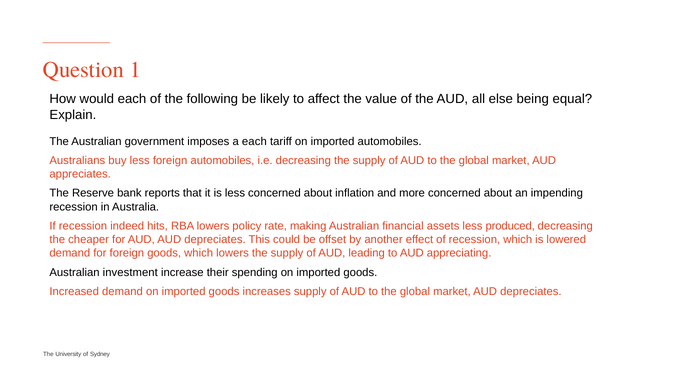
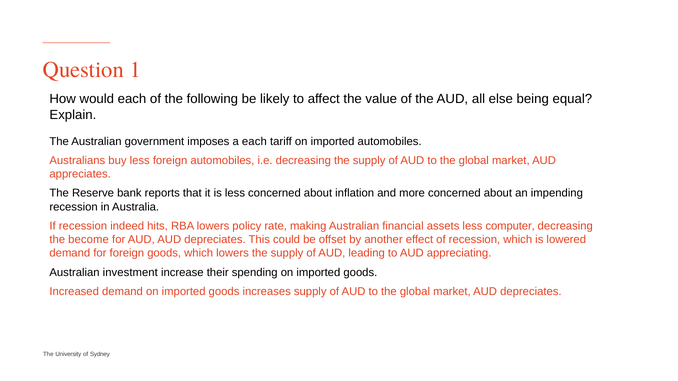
produced: produced -> computer (510, 226)
cheaper: cheaper -> become (89, 240)
